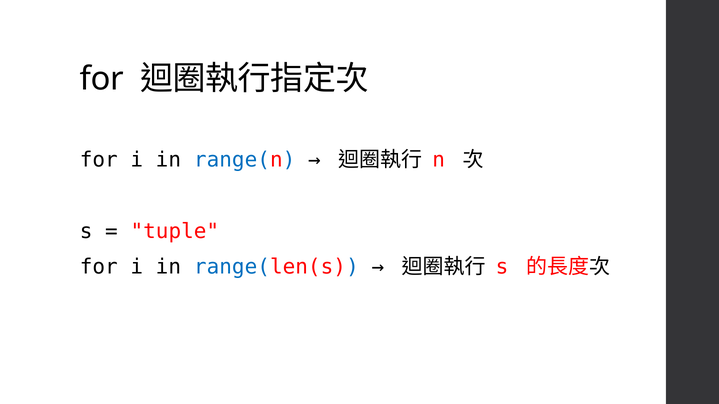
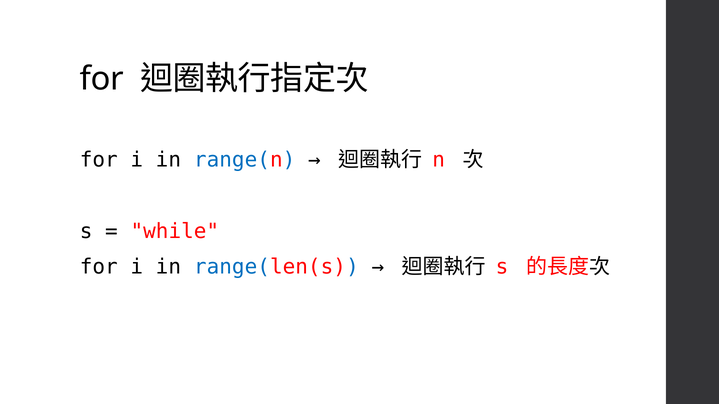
tuple: tuple -> while (175, 232)
